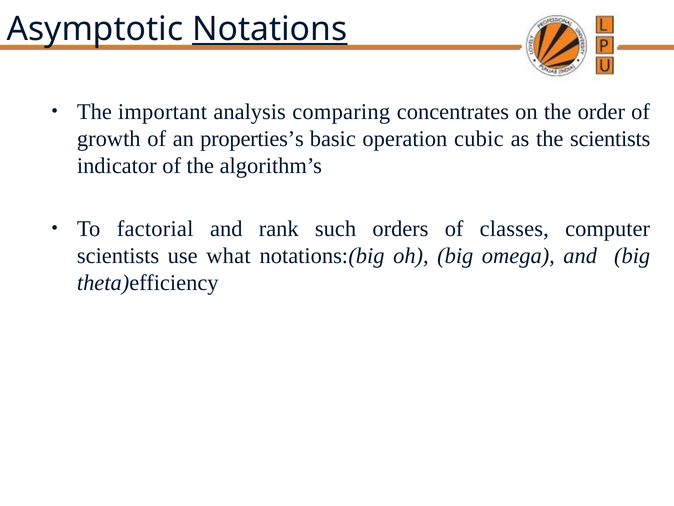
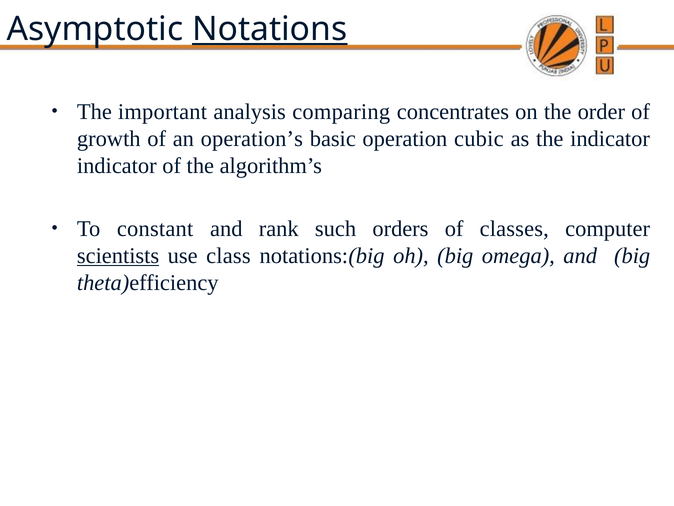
properties’s: properties’s -> operation’s (252, 139)
the scientists: scientists -> indicator (610, 139)
factorial: factorial -> constant (155, 229)
scientists underline: none -> present (118, 256)
what: what -> class (228, 256)
